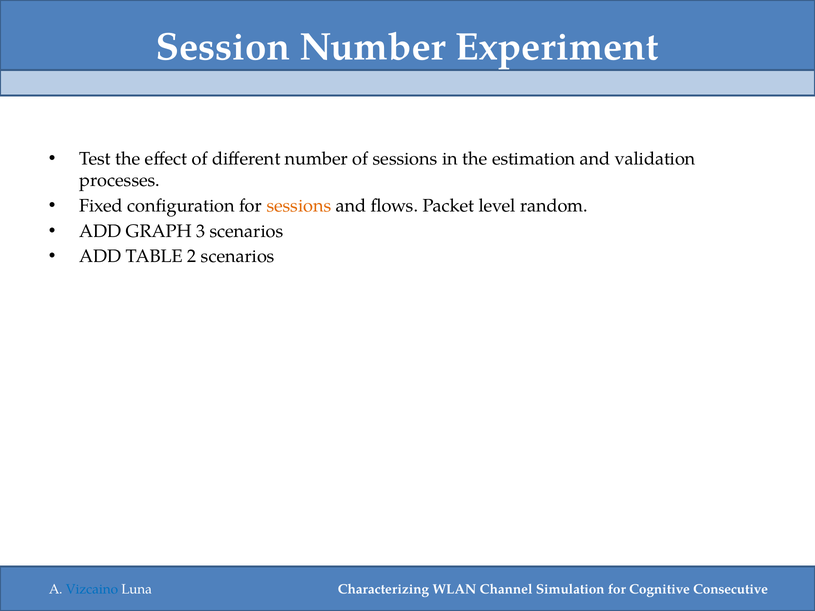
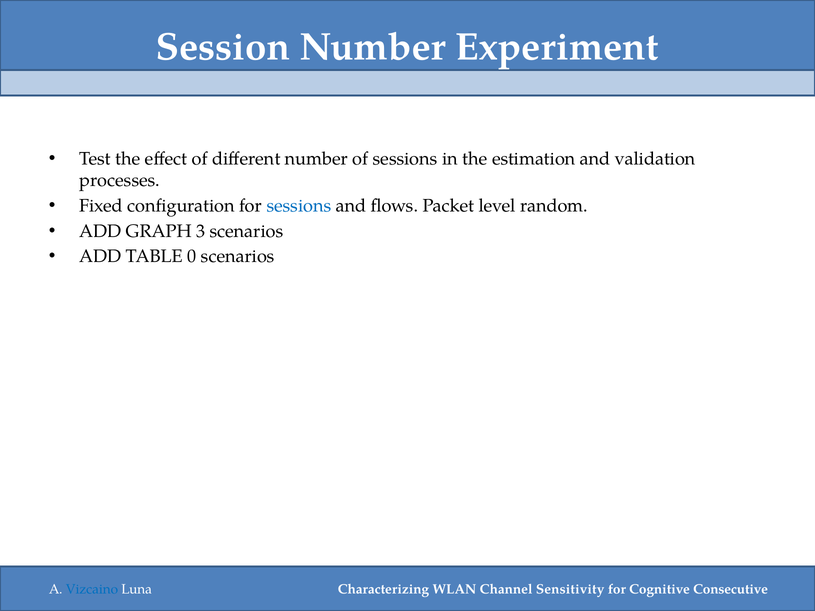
sessions colour: orange -> blue (299, 206)
2: 2 -> 0 (192, 257)
Simulation: Simulation -> Sensitivity (570, 590)
